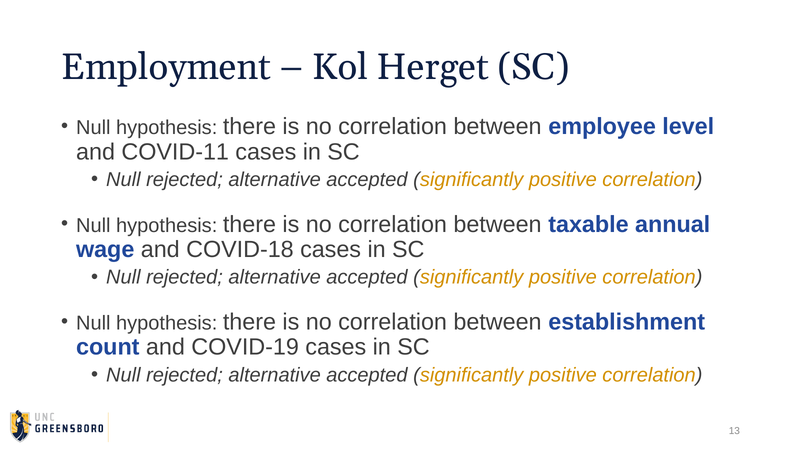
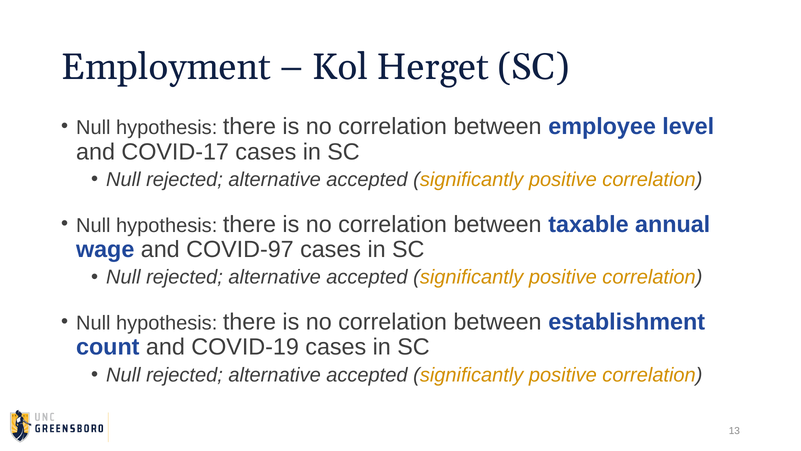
COVID-11: COVID-11 -> COVID-17 (175, 152)
COVID-18: COVID-18 -> COVID-97 (240, 249)
